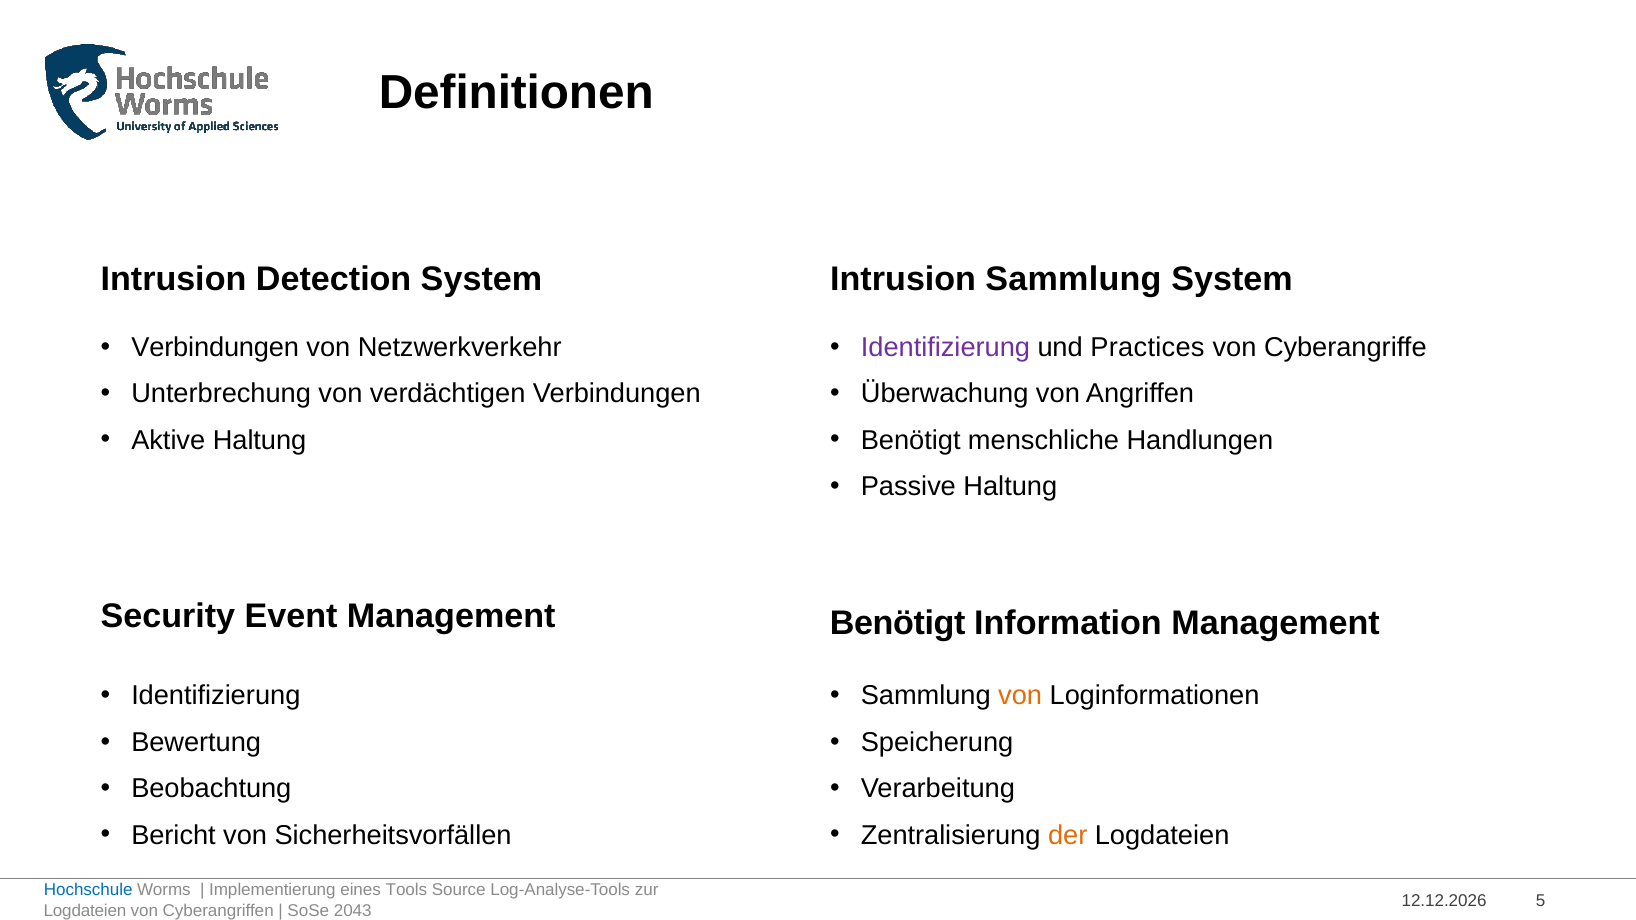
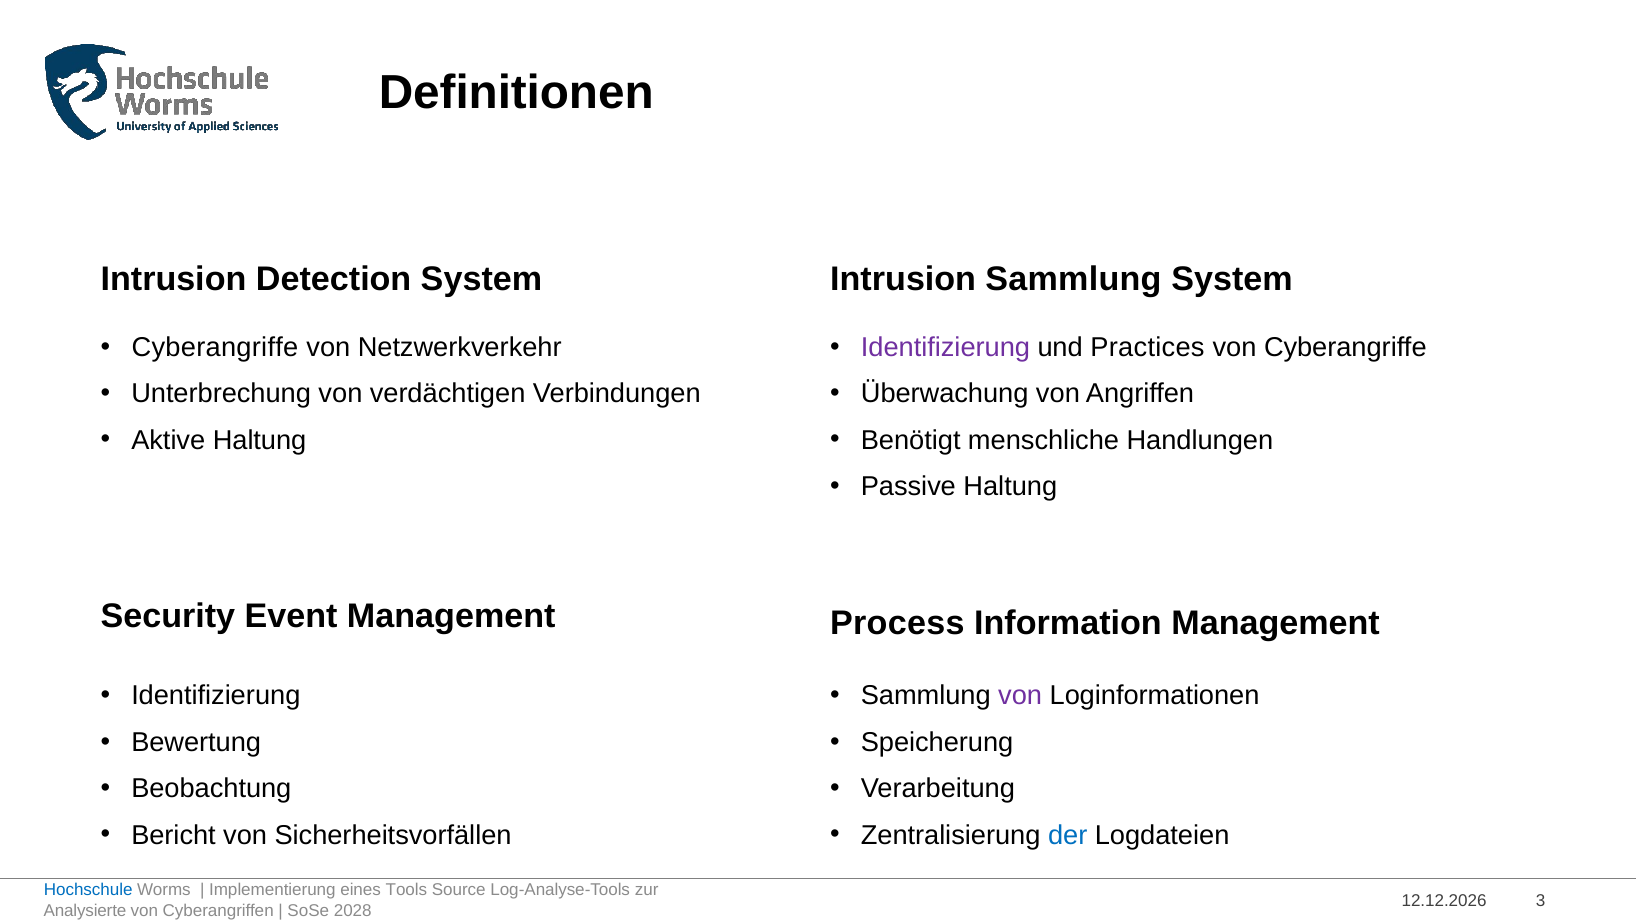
Verbindungen: Verbindungen -> Cyberangriffe (215, 347)
Management Benötigt: Benötigt -> Process (897, 624)
von colour: orange -> purple (1020, 696)
der colour: orange -> blue (1068, 835)
5: 5 -> 3 (1541, 901)
Logdateien: Logdateien -> Analysierte (85, 911)
2043: 2043 -> 2028 (353, 911)
